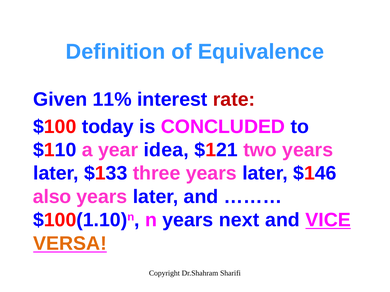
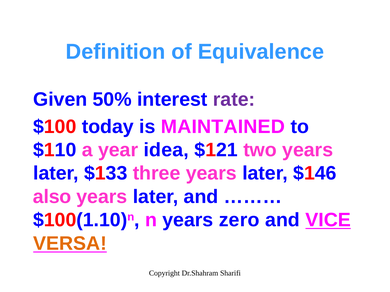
11%: 11% -> 50% (112, 100)
rate colour: red -> purple (234, 100)
CONCLUDED: CONCLUDED -> MAINTAINED (223, 127)
next: next -> zero (239, 220)
